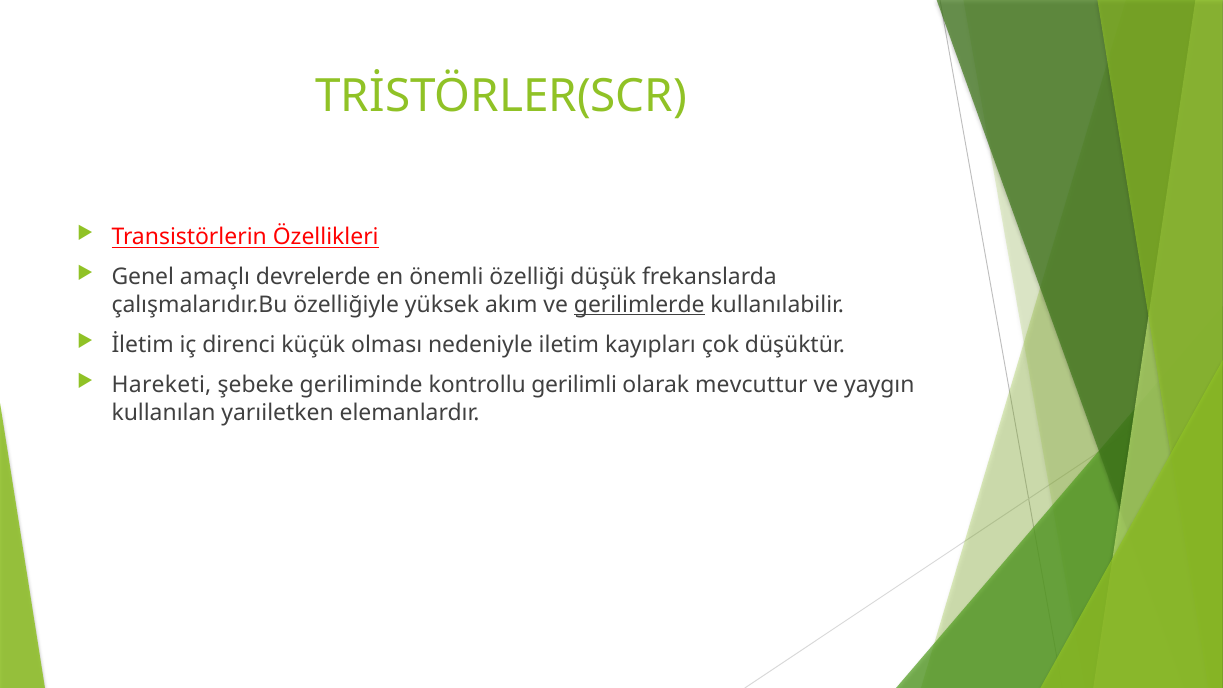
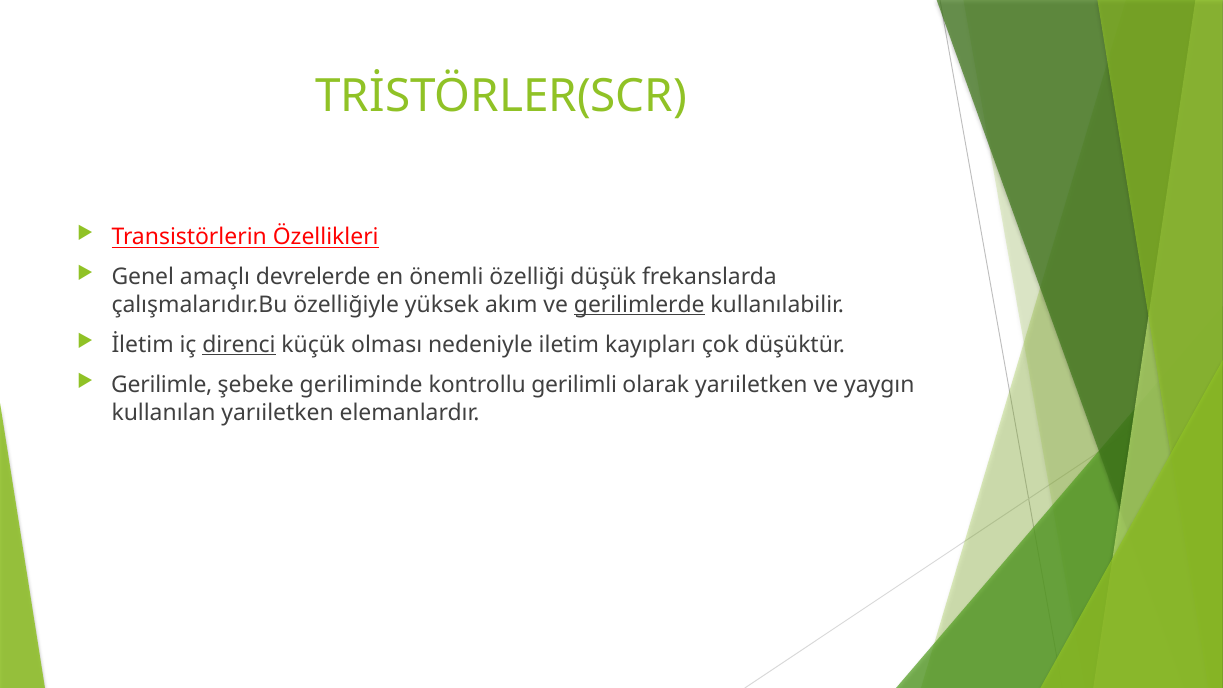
direnci underline: none -> present (239, 345)
Hareketi: Hareketi -> Gerilimle (162, 385)
olarak mevcuttur: mevcuttur -> yarıiletken (751, 385)
